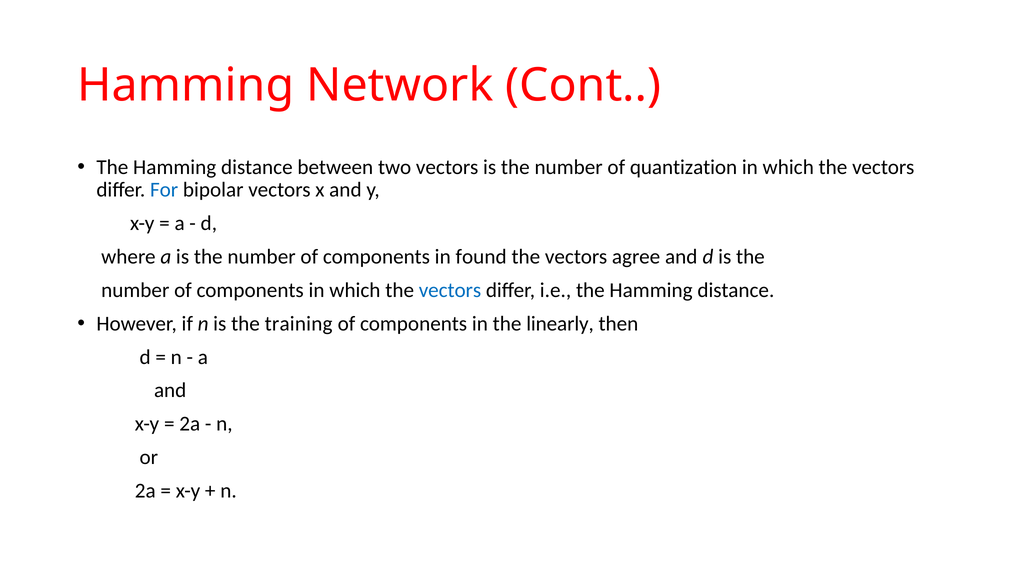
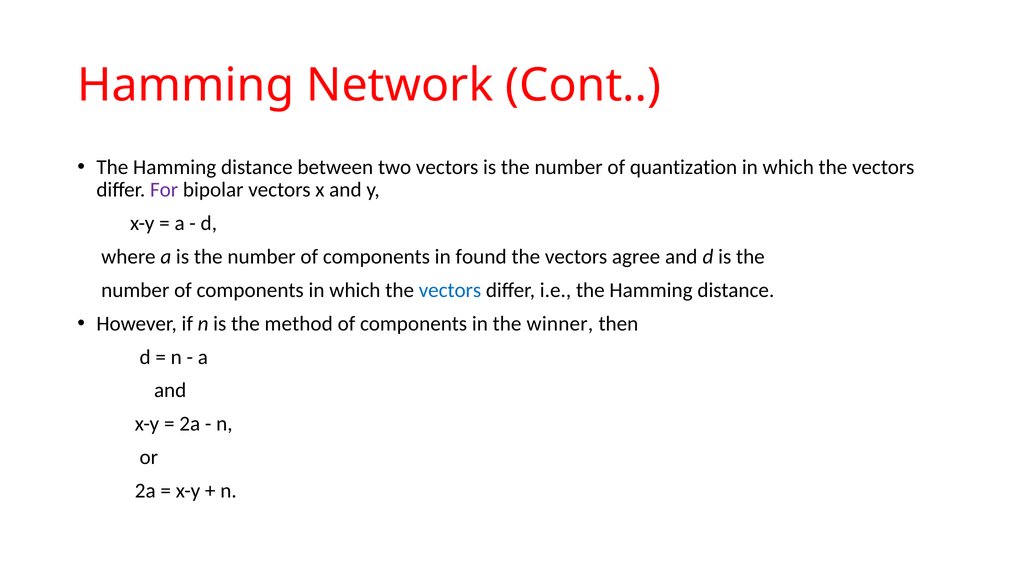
For colour: blue -> purple (164, 190)
training: training -> method (299, 324)
linearly: linearly -> winner (560, 324)
